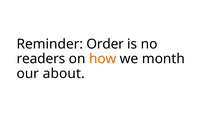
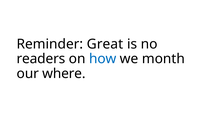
Order: Order -> Great (105, 44)
how colour: orange -> blue (103, 59)
about: about -> where (64, 74)
